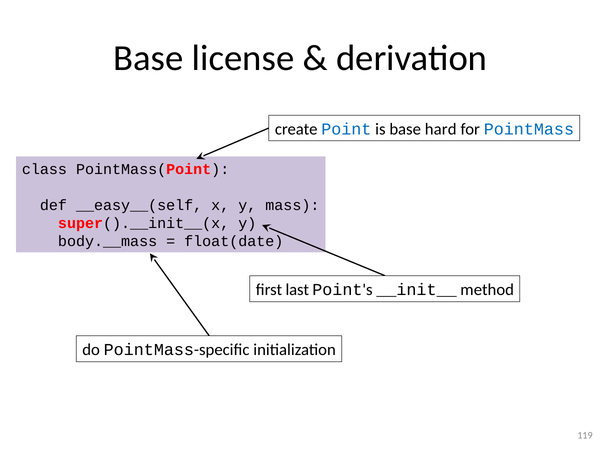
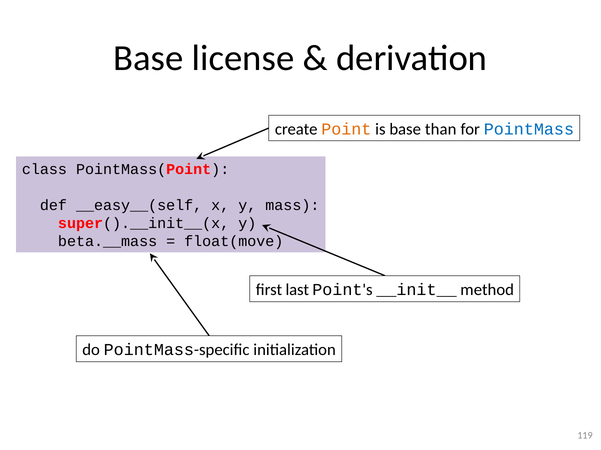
Point colour: blue -> orange (346, 129)
hard: hard -> than (441, 129)
body.__mass: body.__mass -> beta.__mass (108, 242)
float(date: float(date -> float(move (234, 242)
